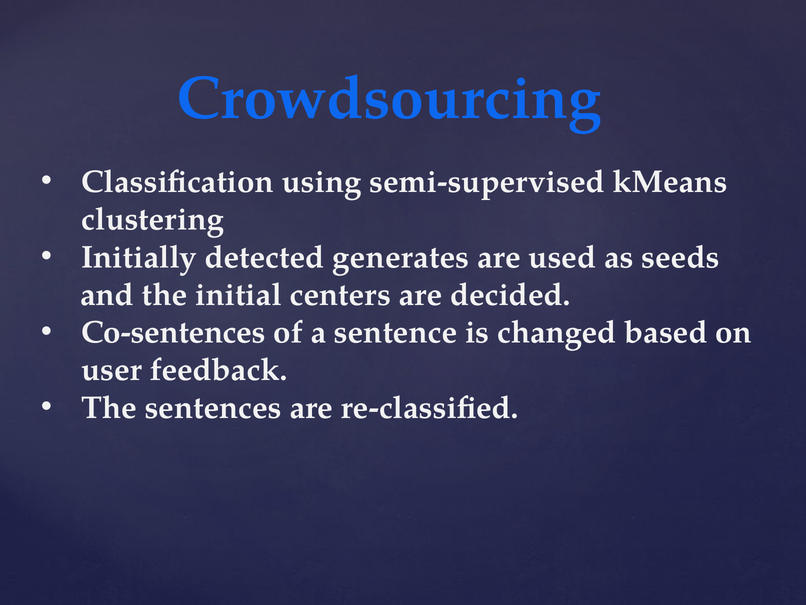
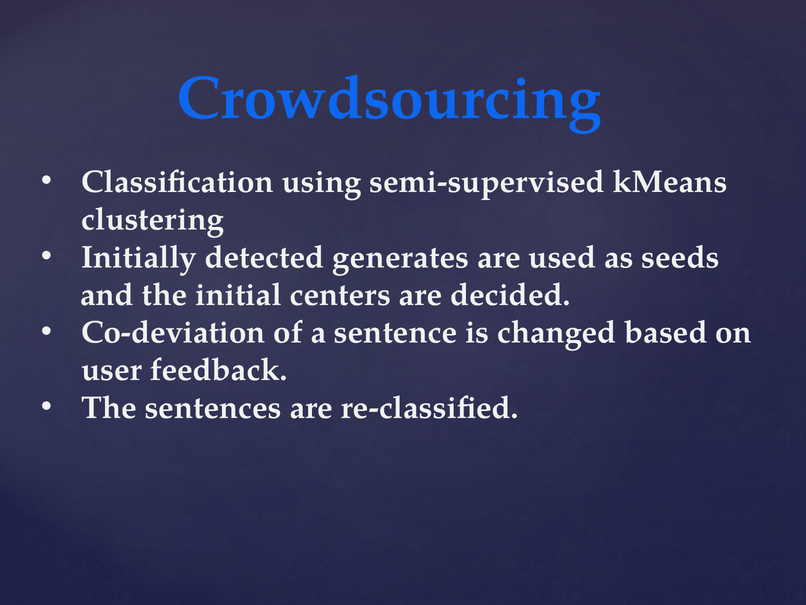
Co-sentences: Co-sentences -> Co-deviation (173, 332)
